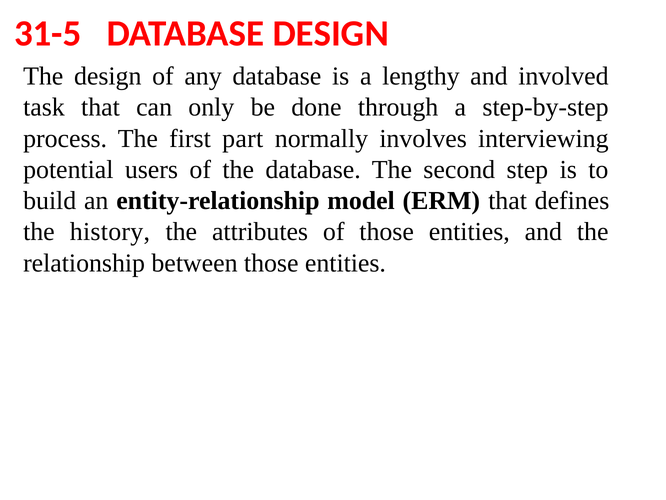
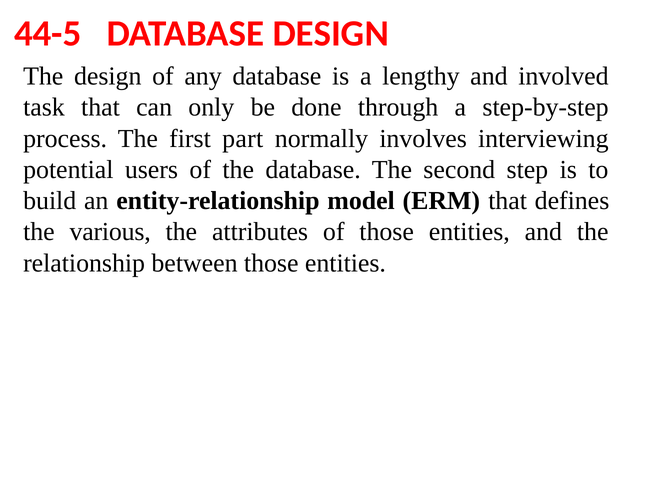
31-5: 31-5 -> 44-5 (48, 34)
history: history -> various (110, 232)
